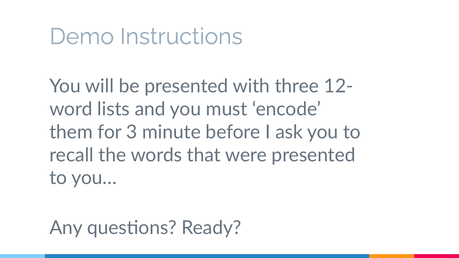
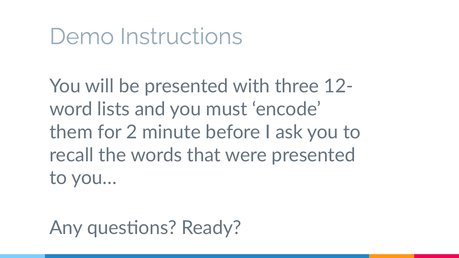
3: 3 -> 2 (132, 132)
